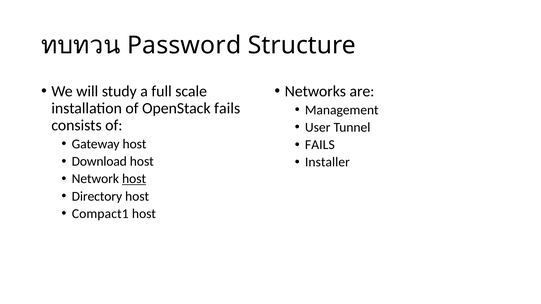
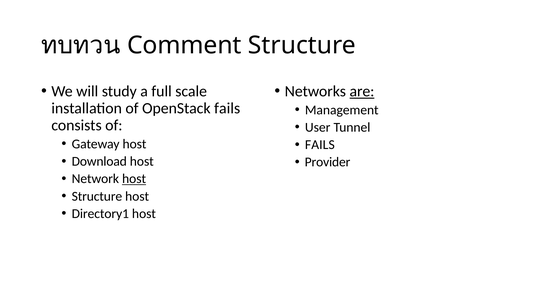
Password: Password -> Comment (184, 45)
are underline: none -> present (362, 91)
Installer: Installer -> Provider (328, 162)
Directory: Directory -> Structure (97, 196)
Compact1: Compact1 -> Directory1 (100, 214)
